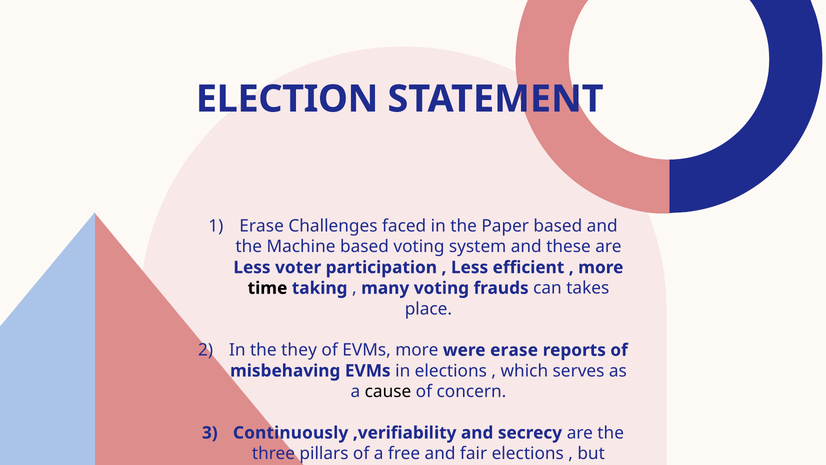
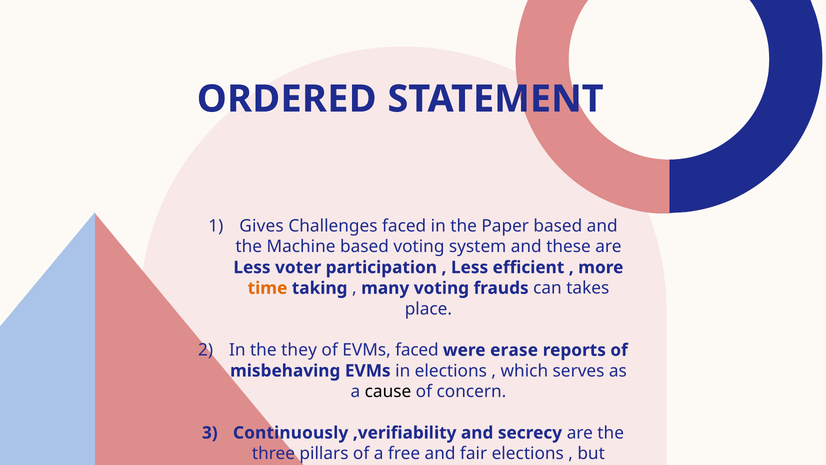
ELECTION: ELECTION -> ORDERED (287, 99)
Erase: Erase -> Gives (262, 226)
time colour: black -> orange (267, 288)
EVMs more: more -> faced (417, 350)
